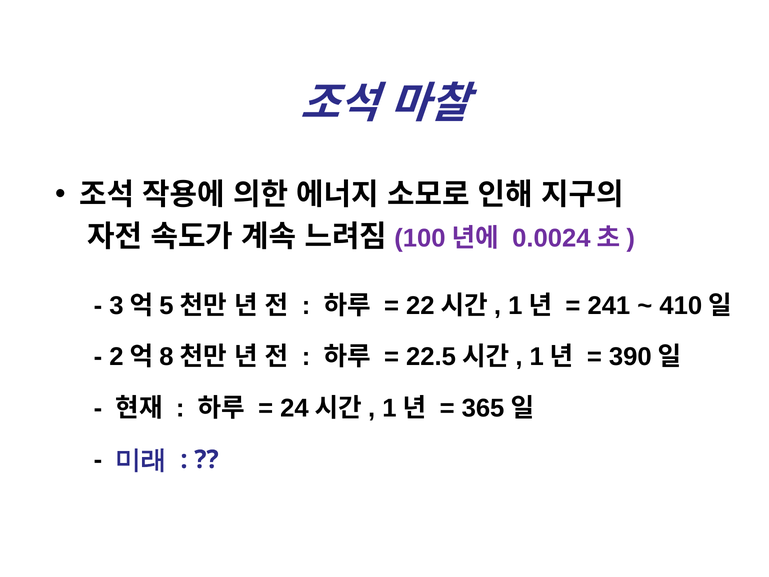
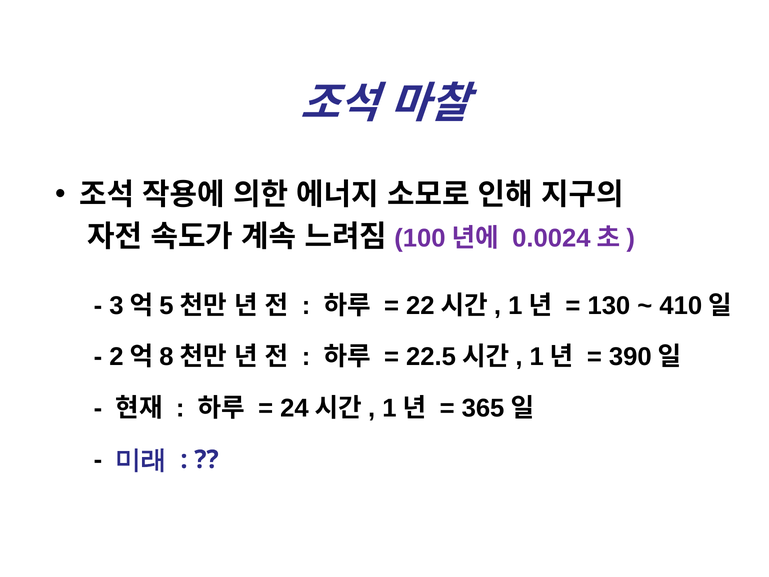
241: 241 -> 130 (609, 306)
